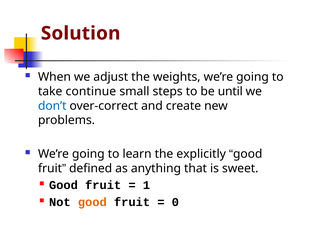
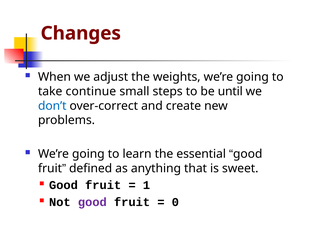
Solution: Solution -> Changes (81, 33)
explicitly: explicitly -> essential (201, 154)
good colour: orange -> purple (92, 203)
